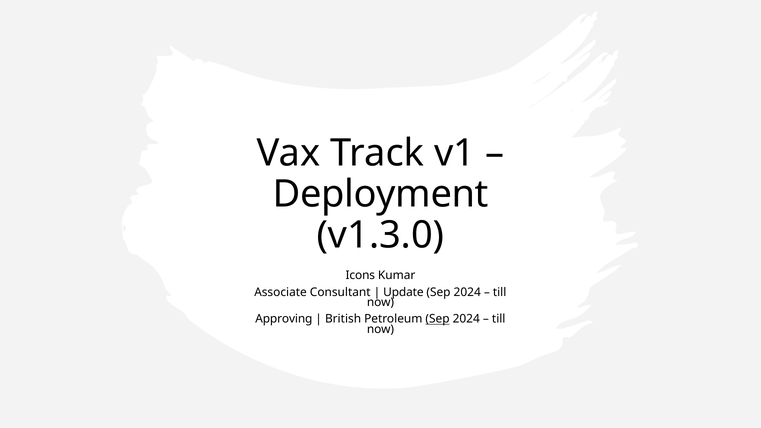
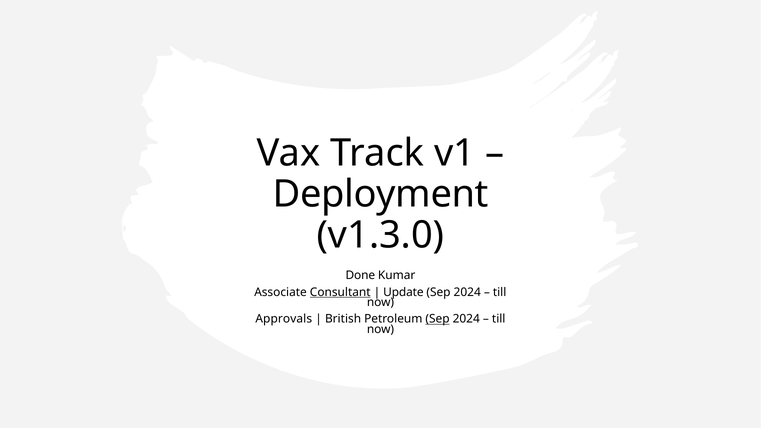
Icons: Icons -> Done (360, 276)
Consultant underline: none -> present (340, 292)
Approving: Approving -> Approvals (284, 319)
